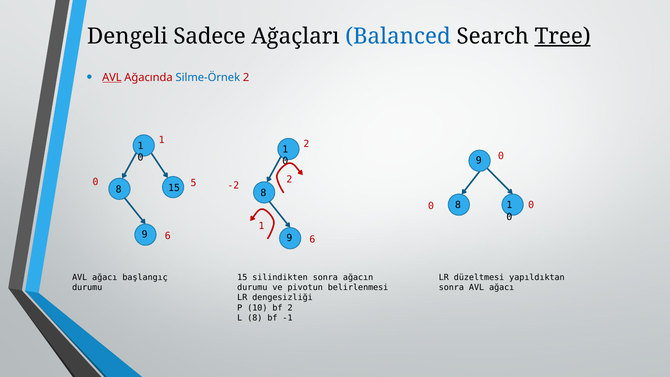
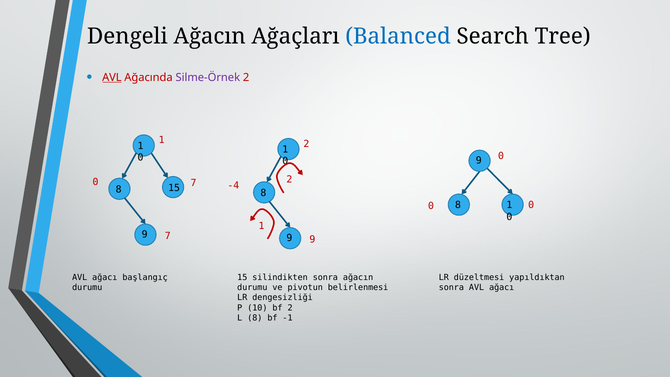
Dengeli Sadece: Sadece -> Ağacın (210, 36)
Tree underline: present -> none (563, 36)
Silme-Örnek colour: blue -> purple (208, 78)
0 5: 5 -> 7 (193, 183)
-2: -2 -> -4 (233, 186)
6: 6 -> 7 (168, 236)
6: 6 -> 9 (312, 240)
